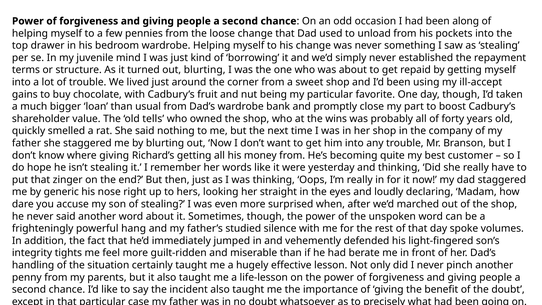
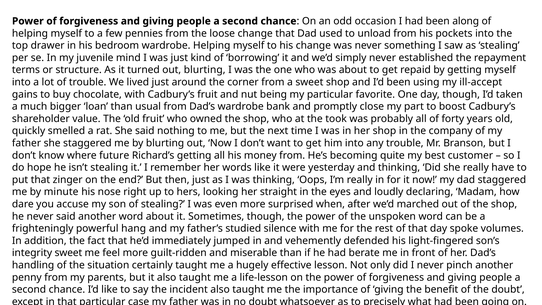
old tells: tells -> fruit (153, 119)
wins: wins -> took (336, 119)
where giving: giving -> future (114, 155)
generic: generic -> minute (61, 192)
integrity tights: tights -> sweet (68, 253)
